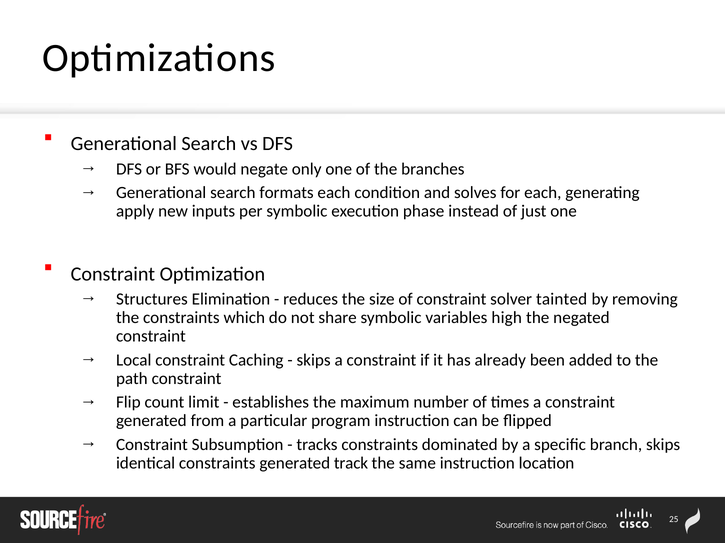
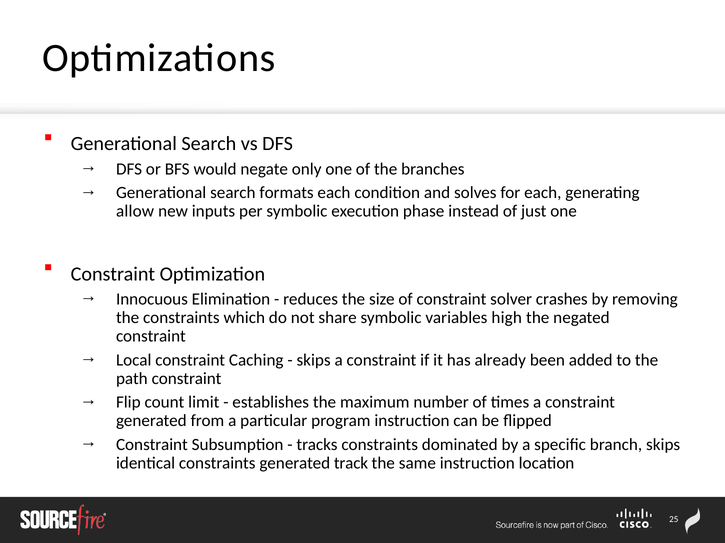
apply: apply -> allow (135, 212)
Structures: Structures -> Innocuous (152, 300)
tainted: tainted -> crashes (562, 300)
